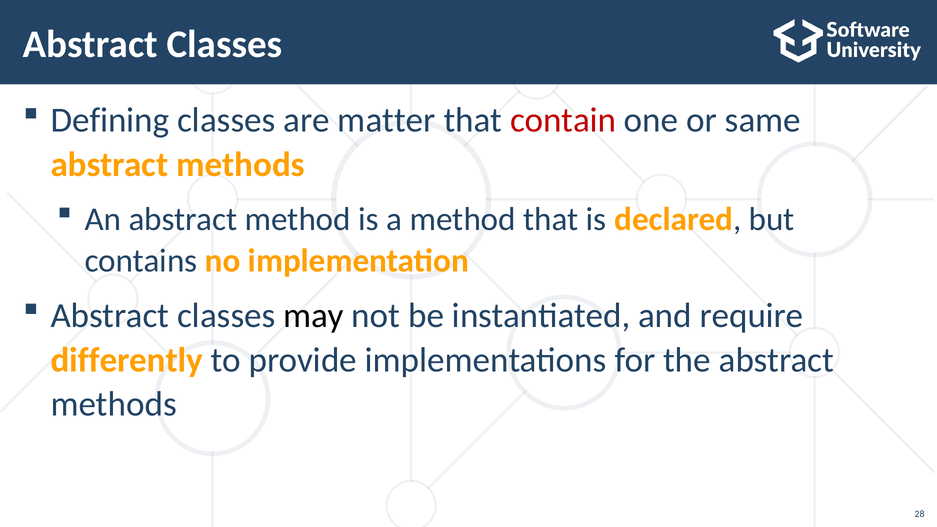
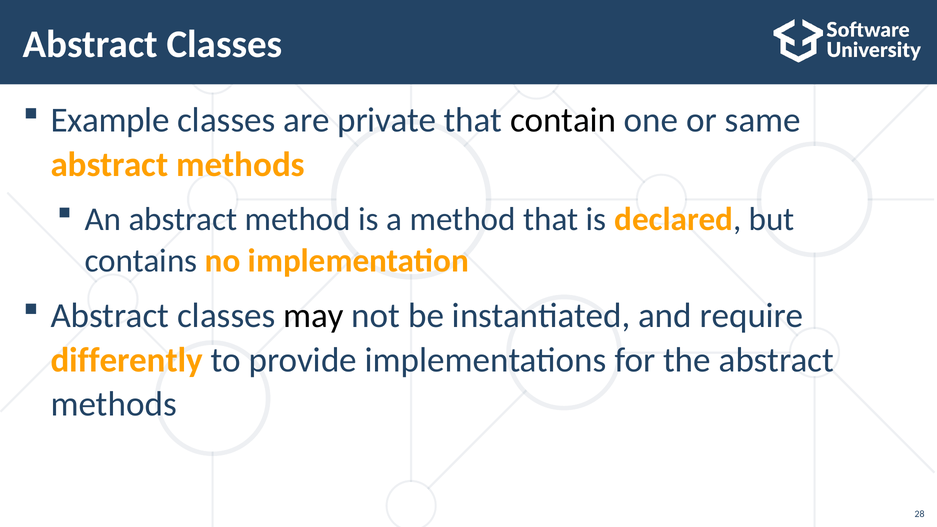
Defining: Defining -> Example (110, 120)
matter: matter -> private (387, 120)
contain colour: red -> black (563, 120)
